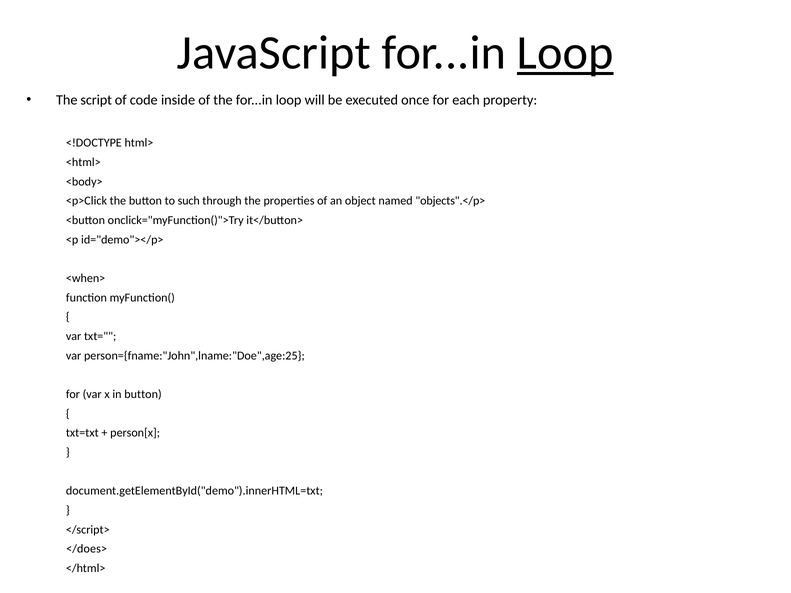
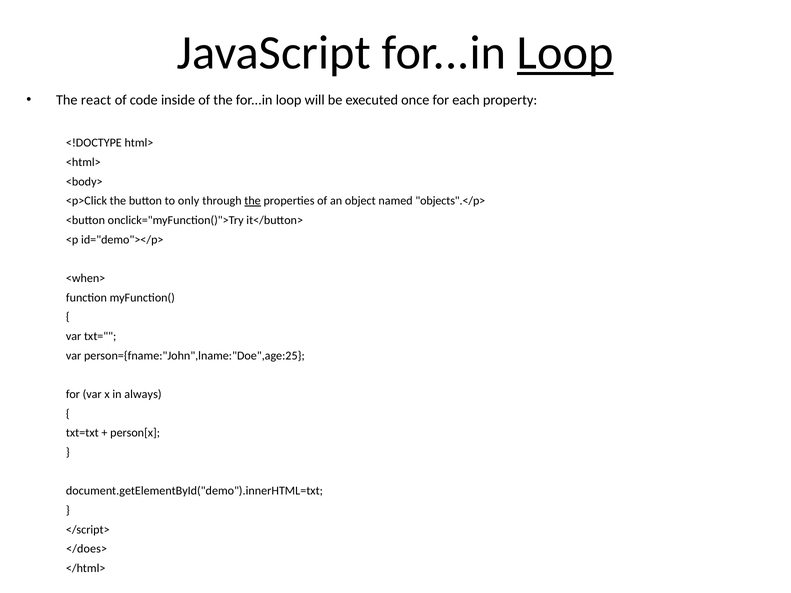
script: script -> react (96, 100)
such: such -> only (189, 201)
the underline: none -> present (253, 201)
in button: button -> always (143, 394)
